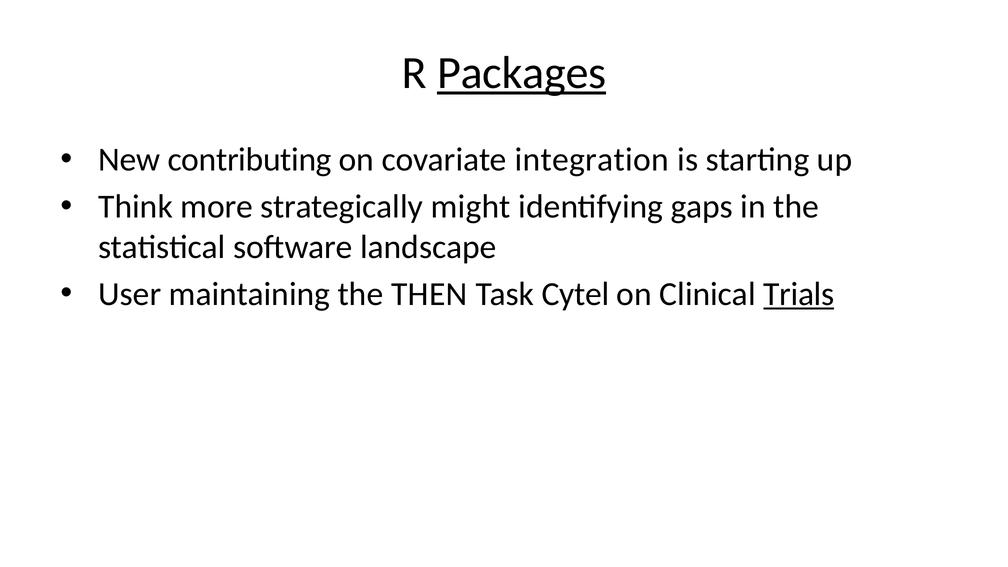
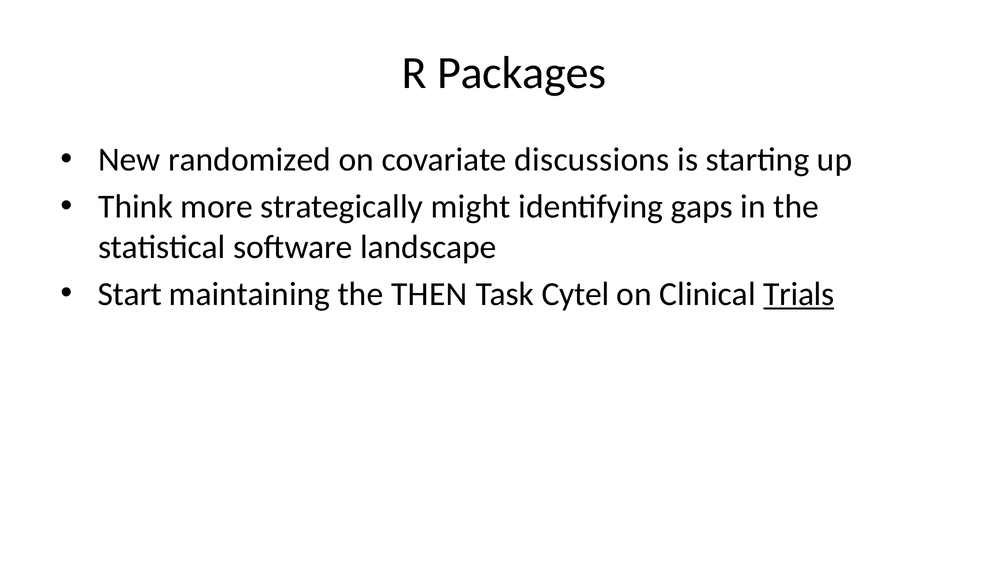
Packages underline: present -> none (522, 73)
contributing: contributing -> randomized (250, 160)
integration: integration -> discussions (592, 160)
User: User -> Start (130, 294)
